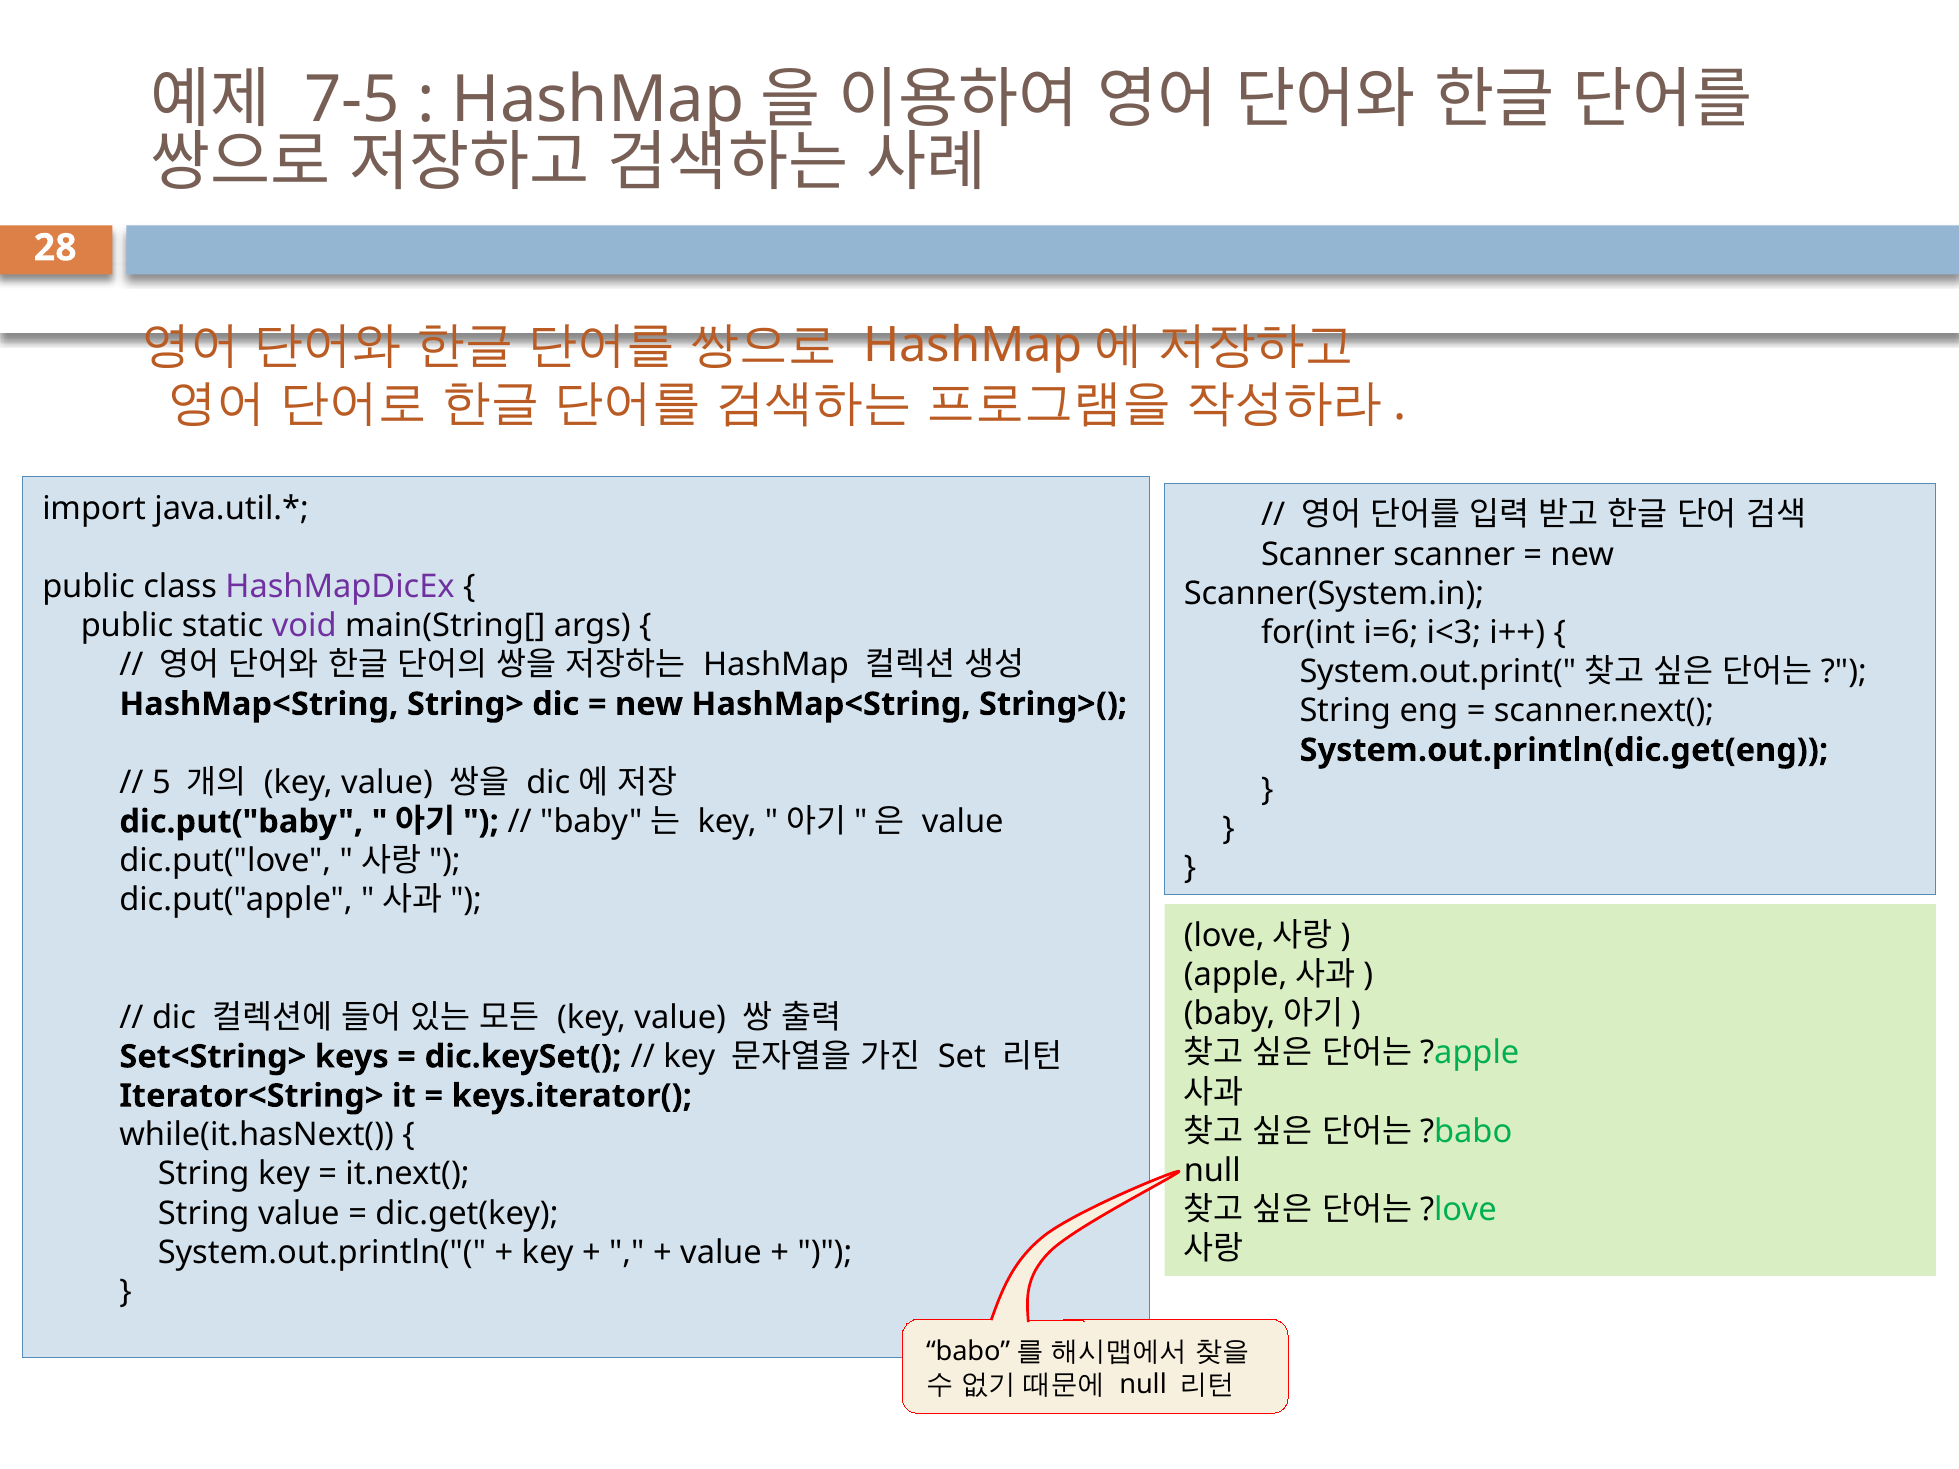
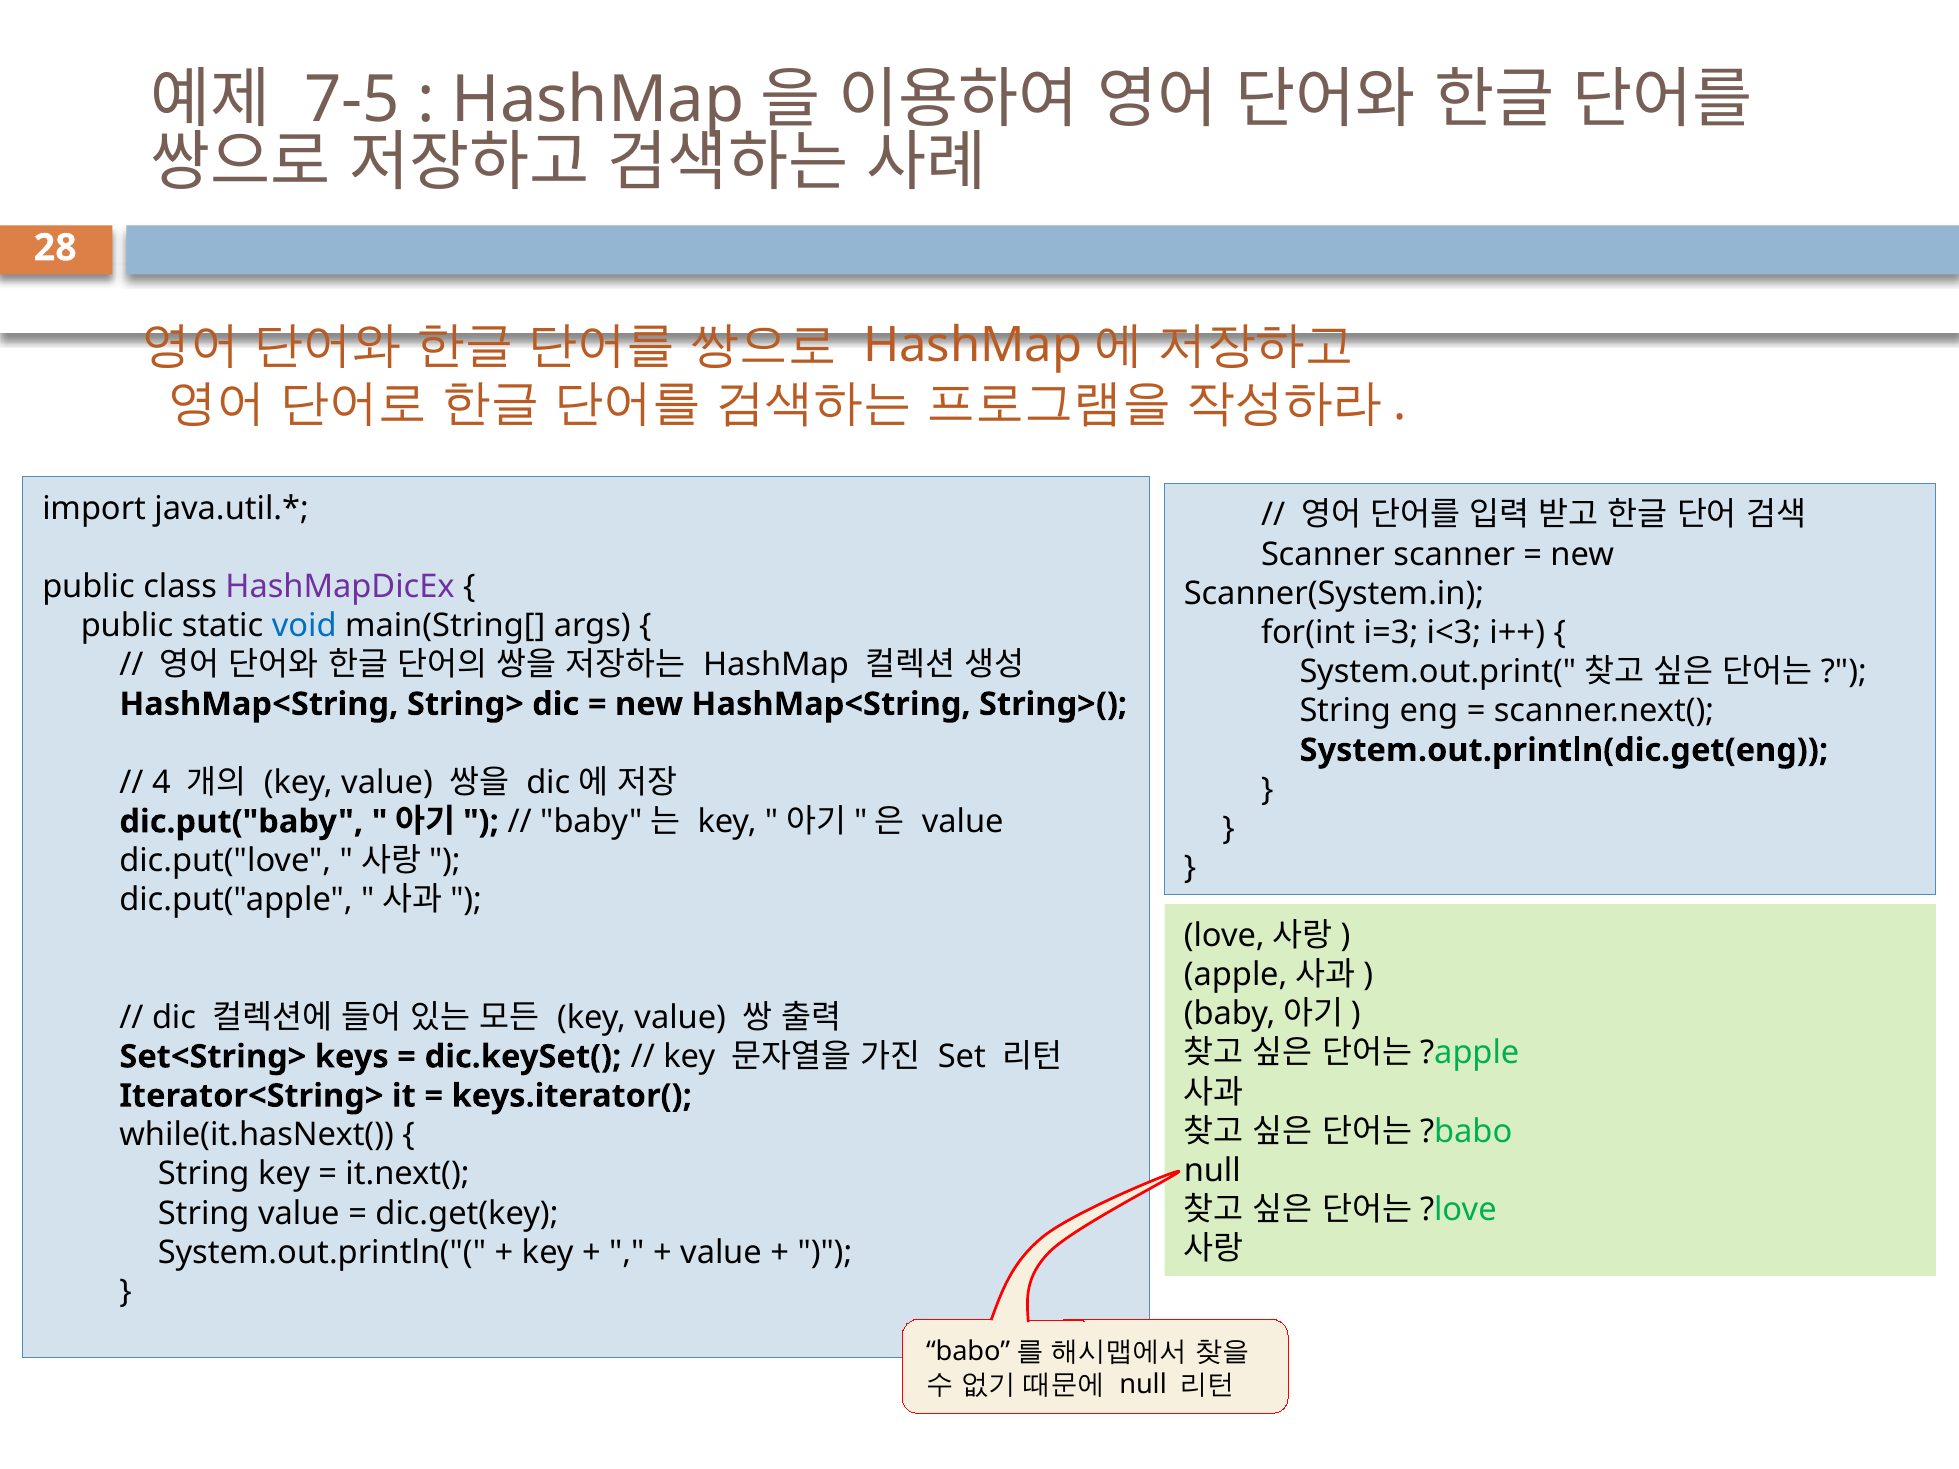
void colour: purple -> blue (304, 626)
i=6: i=6 -> i=3 (1391, 633)
5: 5 -> 4 (161, 783)
